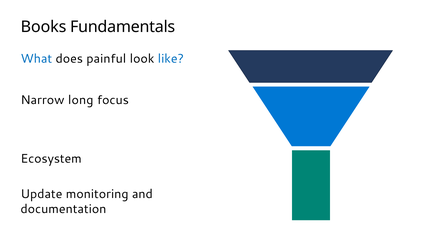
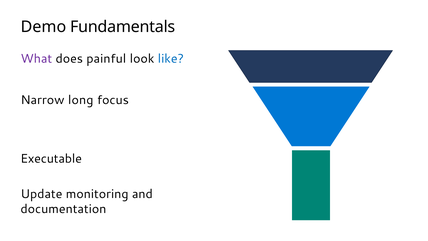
Books: Books -> Demo (43, 27)
What colour: blue -> purple (36, 59)
Ecosystem: Ecosystem -> Executable (51, 158)
